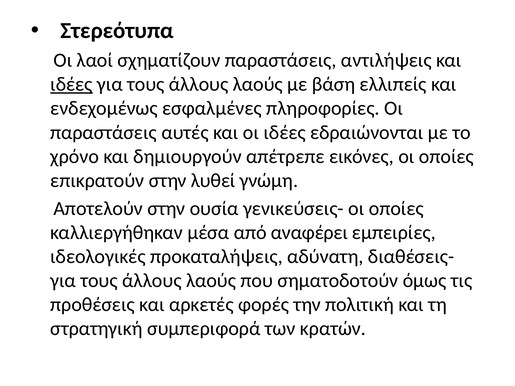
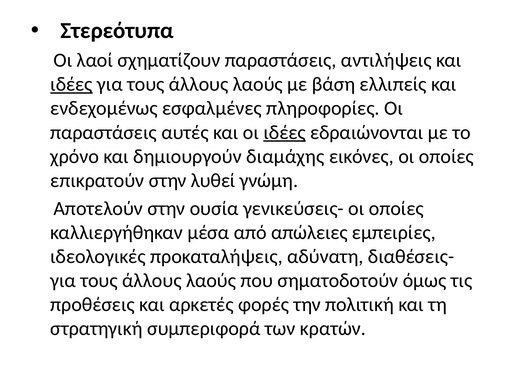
ιδέες underline: none -> present (285, 133)
απέτρεπε: απέτρεπε -> διαμάχης (285, 157)
αναφέρει: αναφέρει -> απώλειες (309, 233)
